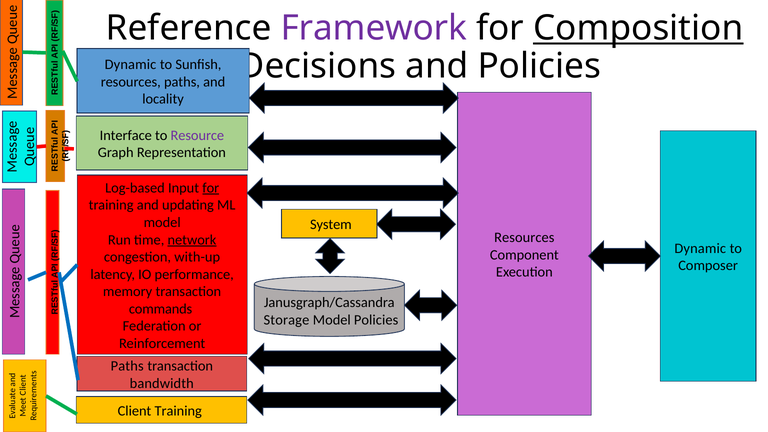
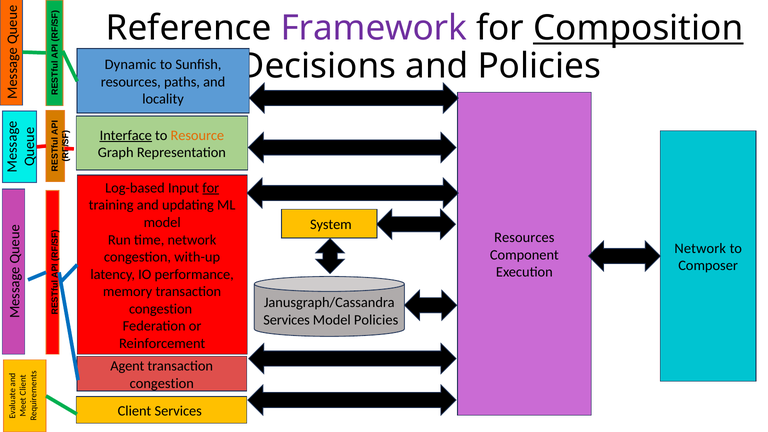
Interface underline: none -> present (126, 135)
Resource colour: purple -> orange (197, 135)
network underline: present -> none (192, 240)
Dynamic: Dynamic -> Network (700, 248)
commands: commands -> congestion (161, 309)
Storage: Storage -> Services (287, 320)
Paths: Paths -> Agent (127, 366)
bandwidth: bandwidth -> congestion (162, 383)
Client Training: Training -> Services (178, 411)
